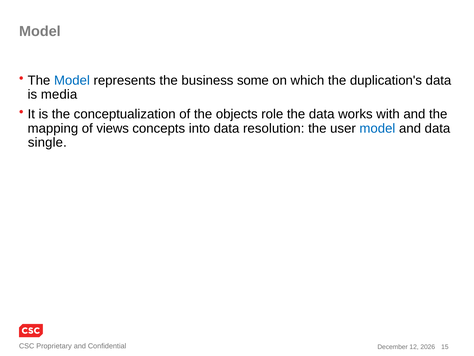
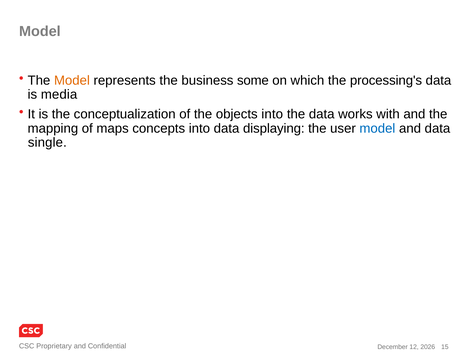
Model colour: blue -> orange (72, 80)
duplication's: duplication's -> processing's (386, 80)
objects role: role -> into (272, 114)
views: views -> maps (113, 128)
resolution: resolution -> displaying (274, 128)
